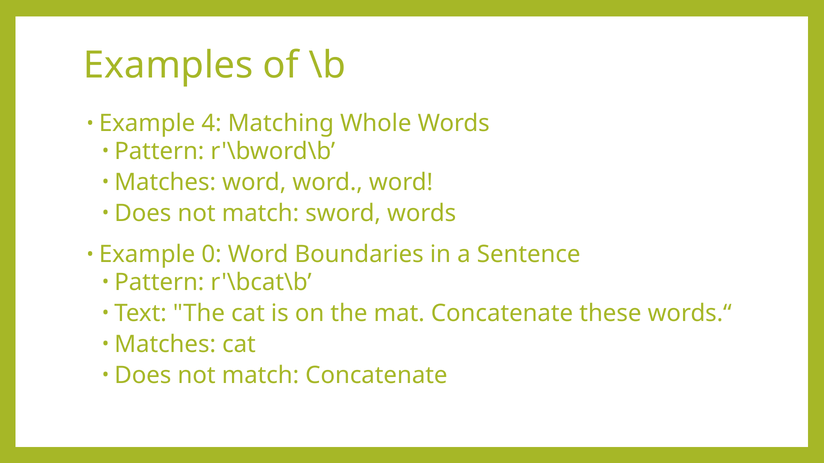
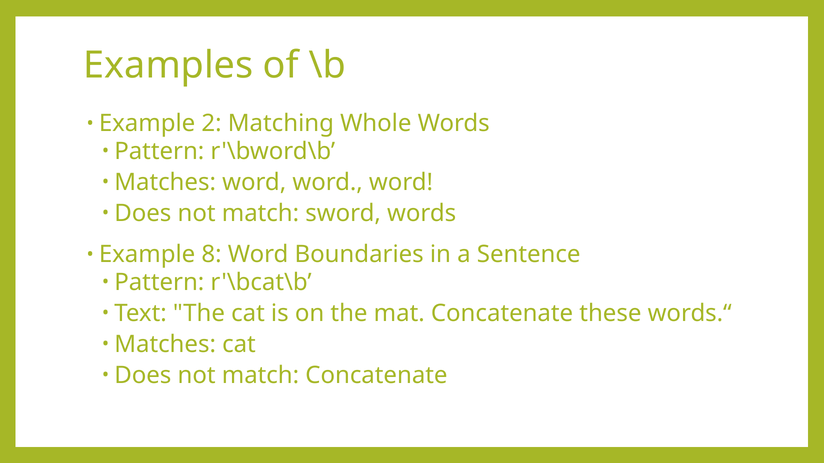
4: 4 -> 2 (212, 124)
0: 0 -> 8 (212, 255)
